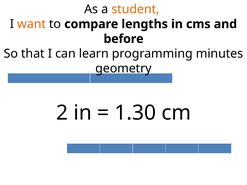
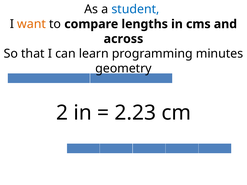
student colour: orange -> blue (135, 9)
before: before -> across (123, 39)
1.30: 1.30 -> 2.23 (135, 113)
